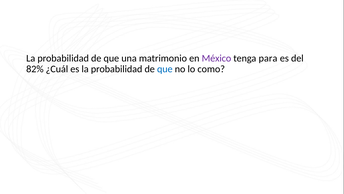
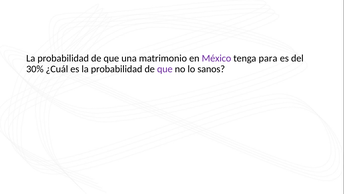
82%: 82% -> 30% (35, 69)
que colour: blue -> purple (165, 69)
como: como -> sanos (211, 69)
